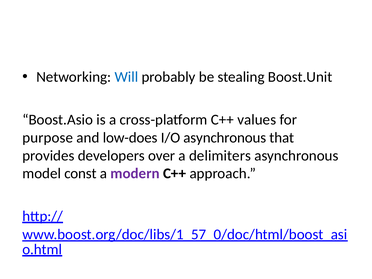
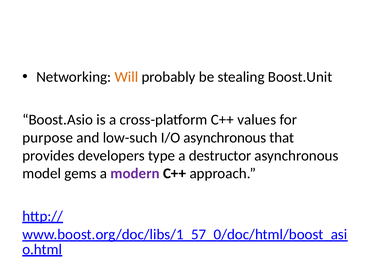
Will colour: blue -> orange (126, 77)
low-does: low-does -> low-such (130, 138)
over: over -> type (162, 156)
delimiters: delimiters -> destructor (220, 156)
const: const -> gems (80, 174)
